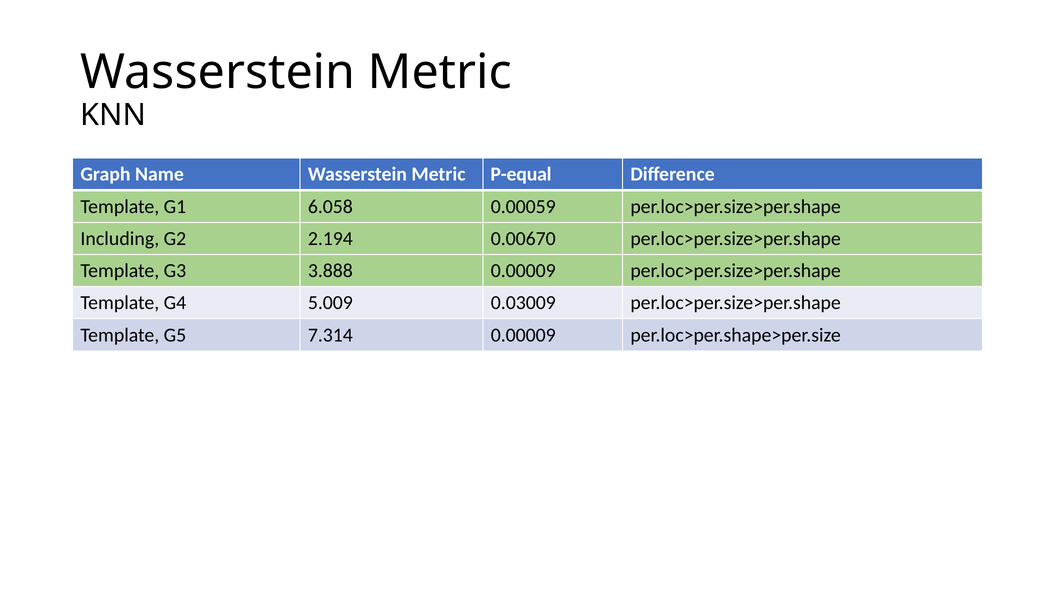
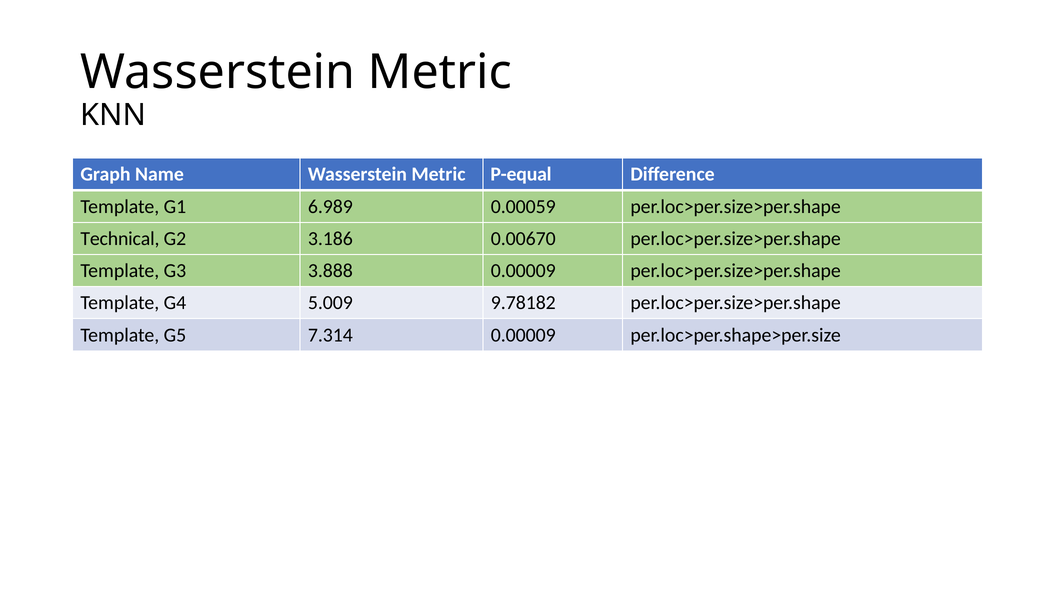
6.058: 6.058 -> 6.989 (330, 206)
Including: Including -> Technical (120, 238)
2.194: 2.194 -> 3.186 (330, 238)
0.03009: 0.03009 -> 9.78182 (523, 303)
